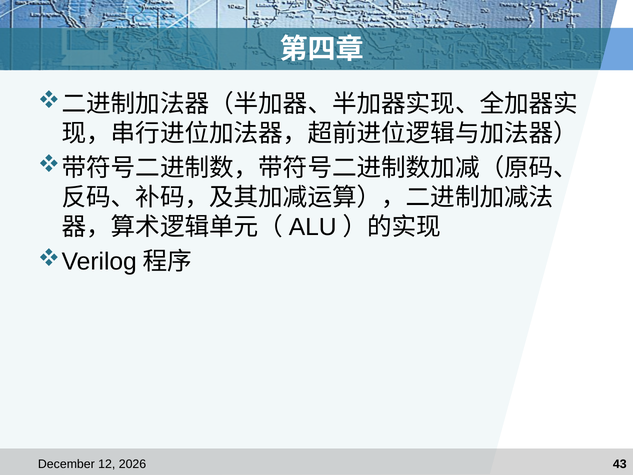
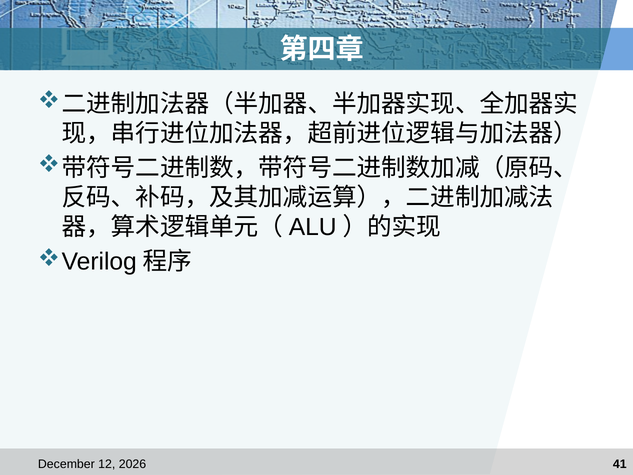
43: 43 -> 41 (620, 464)
